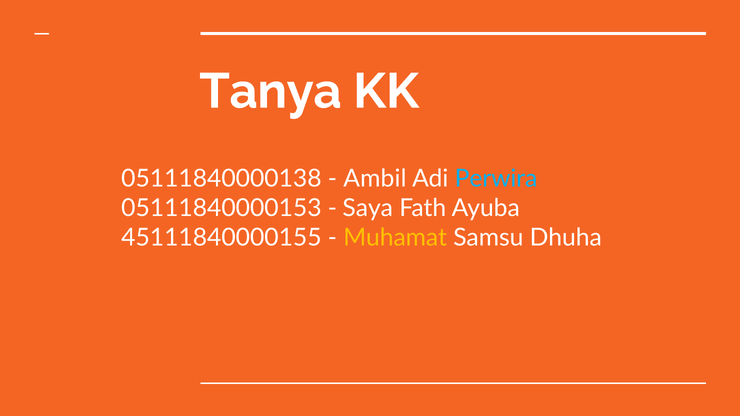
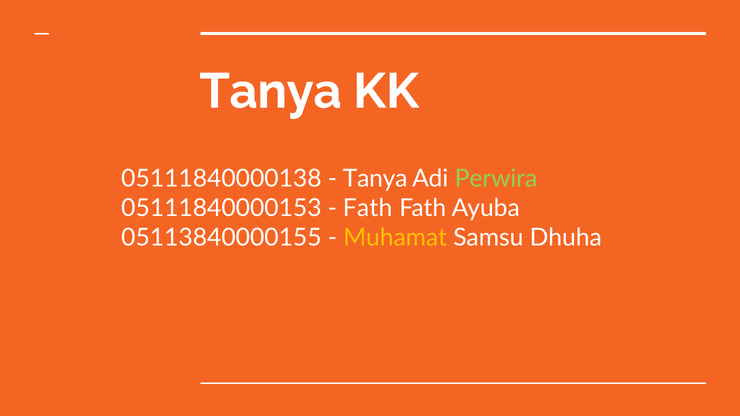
Ambil: Ambil -> Tanya (375, 179)
Perwira colour: light blue -> light green (496, 179)
Saya: Saya -> Fath (368, 208)
45111840000155: 45111840000155 -> 05113840000155 (221, 238)
